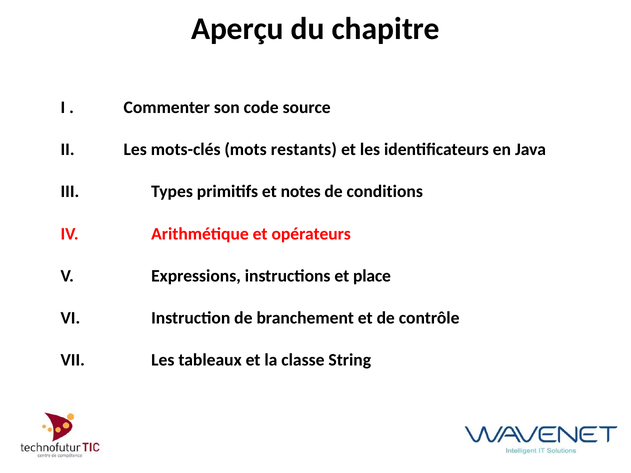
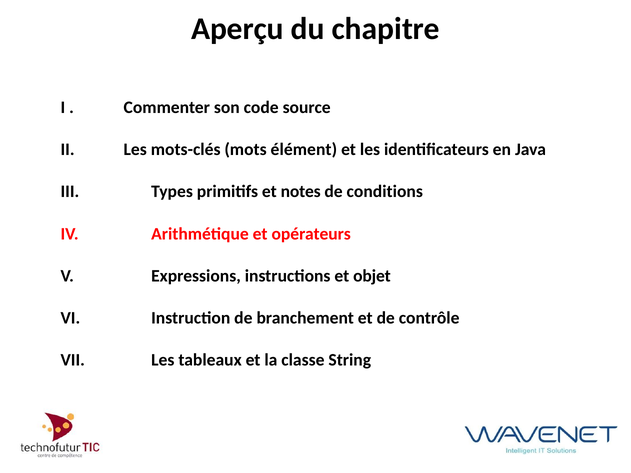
restants: restants -> élément (304, 150)
place: place -> objet (372, 276)
